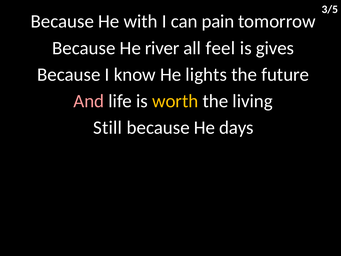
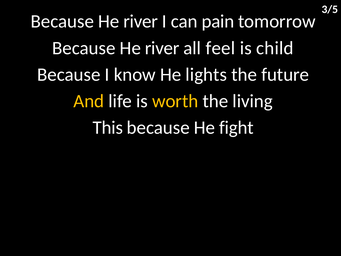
with: with -> river (141, 21)
gives: gives -> child (275, 48)
And colour: pink -> yellow (89, 101)
Still: Still -> This (108, 127)
days: days -> fight (236, 127)
